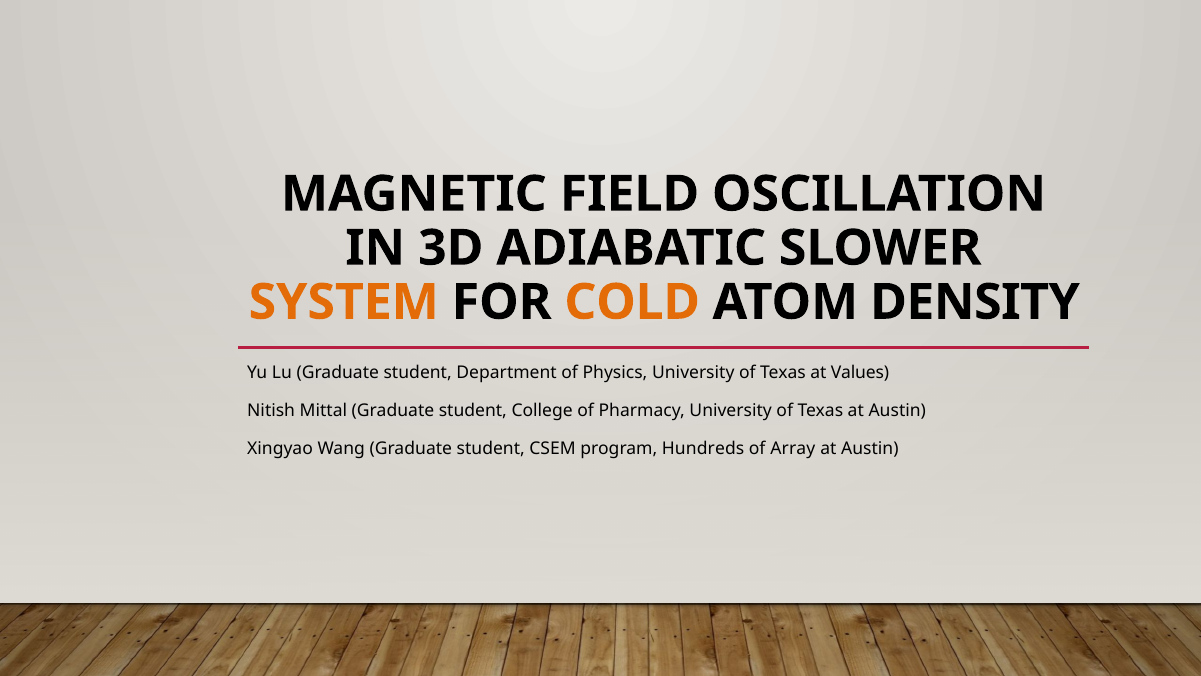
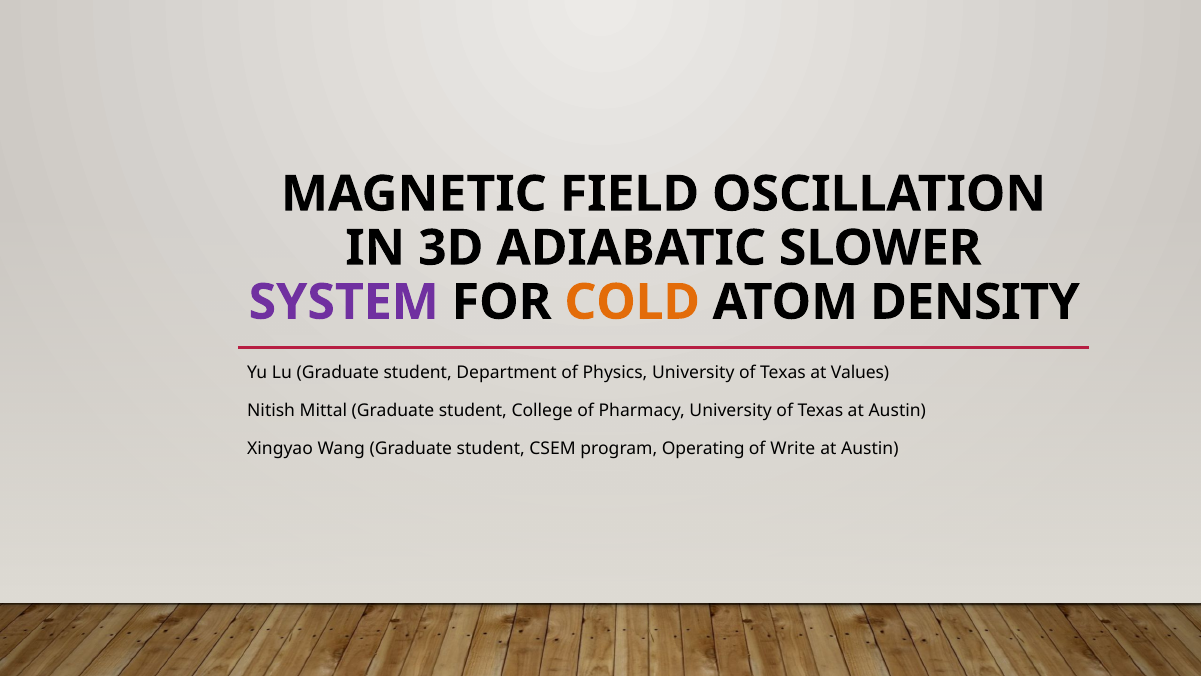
SYSTEM colour: orange -> purple (344, 302)
Hundreds: Hundreds -> Operating (703, 448)
Array: Array -> Write (793, 448)
